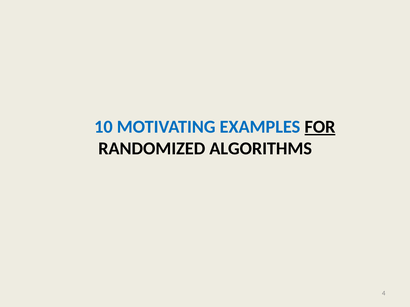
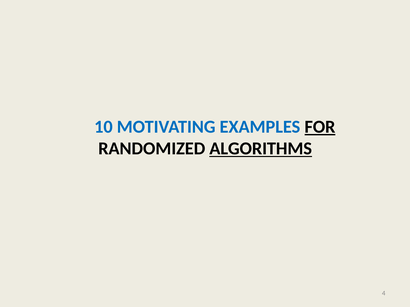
ALGORITHMS underline: none -> present (261, 149)
